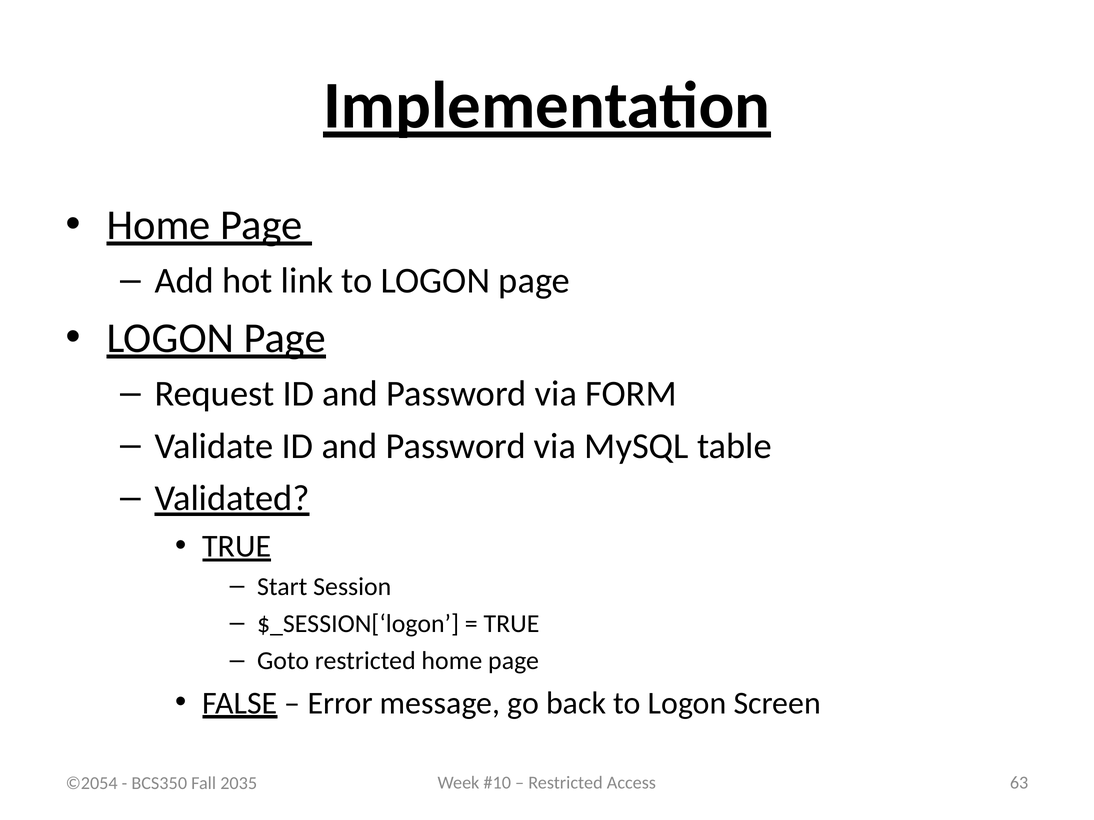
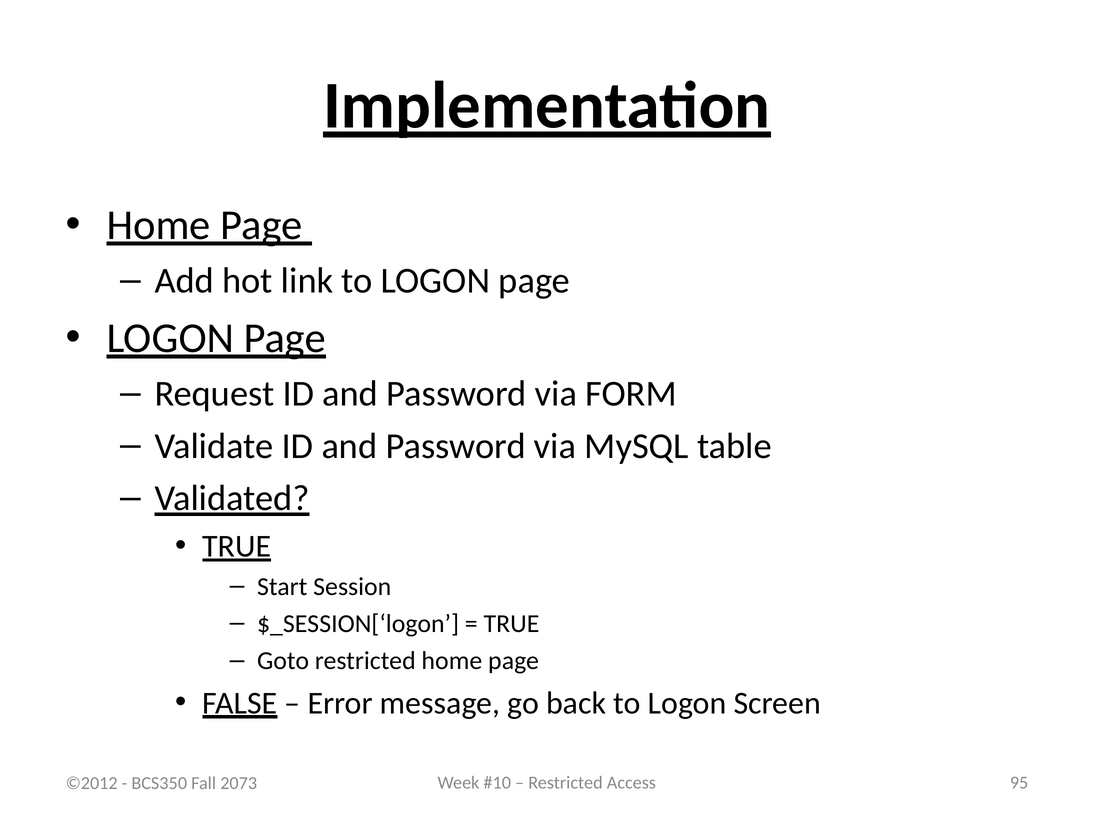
63: 63 -> 95 (1019, 783)
©2054: ©2054 -> ©2012 (92, 784)
2035: 2035 -> 2073 (239, 784)
